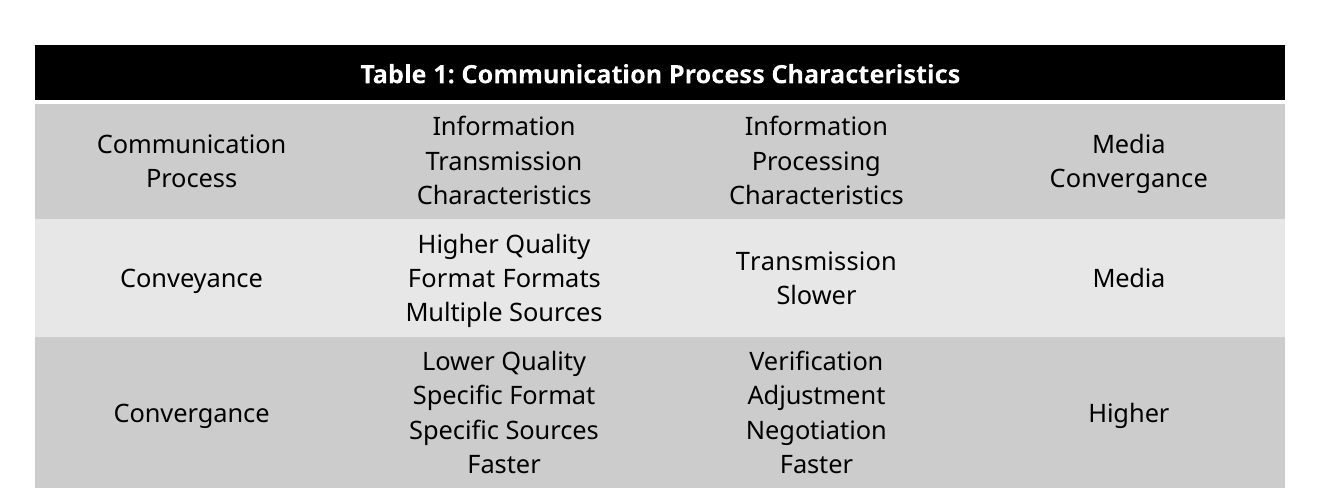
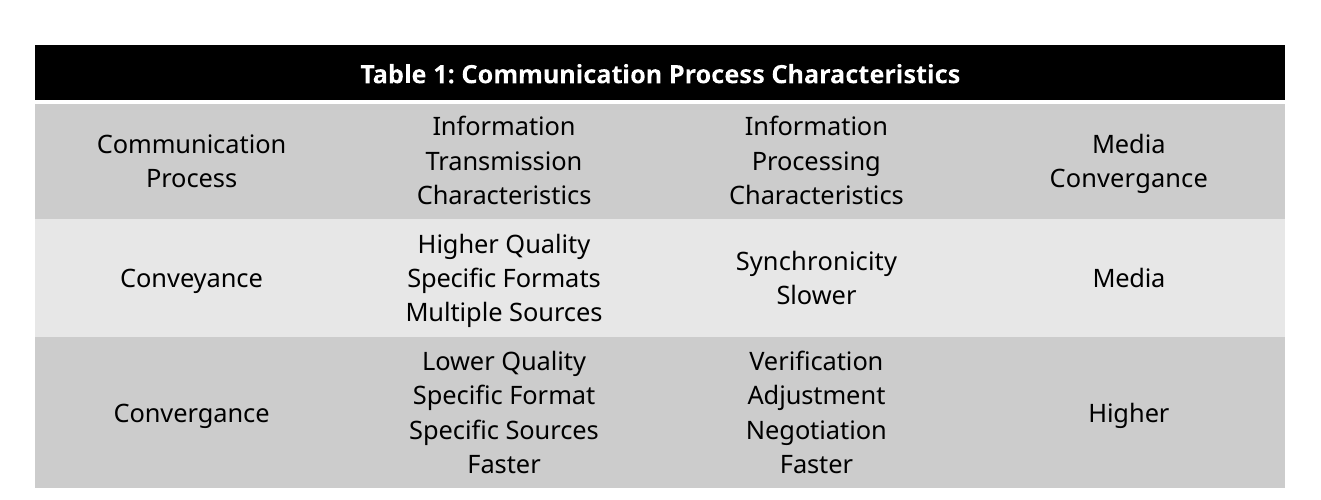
Transmission: Transmission -> Synchronicity (816, 262)
Format: Format -> Specific (452, 280)
